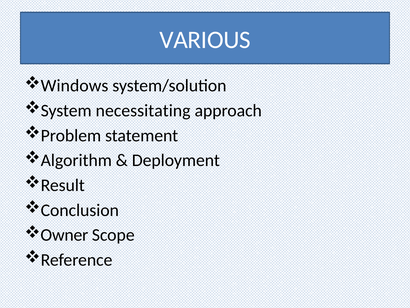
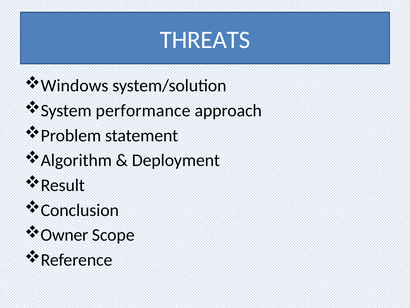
VARIOUS: VARIOUS -> THREATS (205, 40)
necessitating: necessitating -> performance (143, 110)
